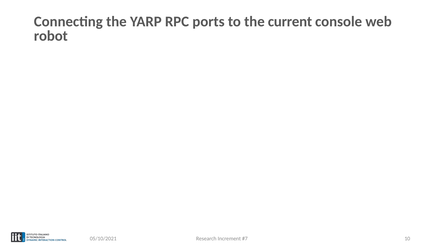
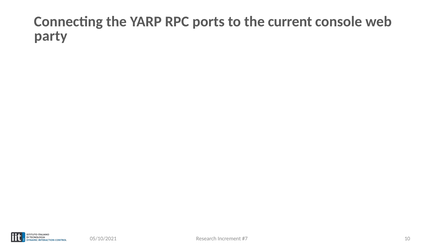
robot: robot -> party (51, 36)
